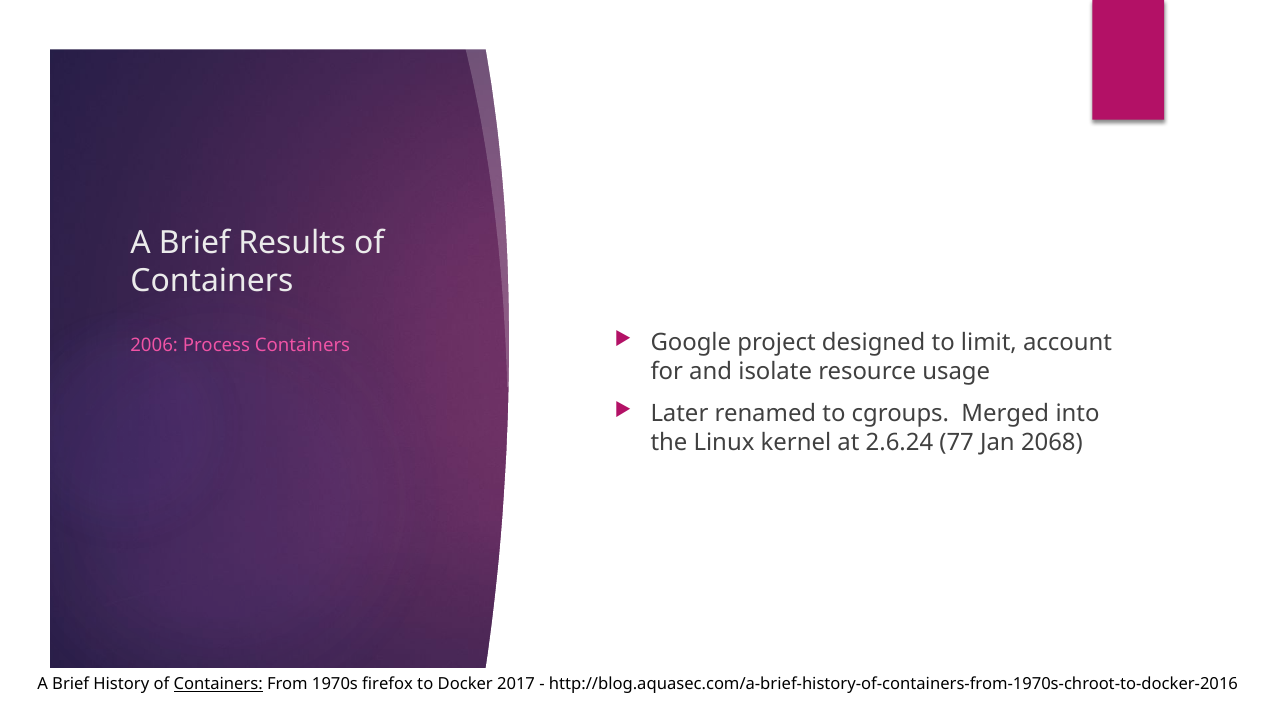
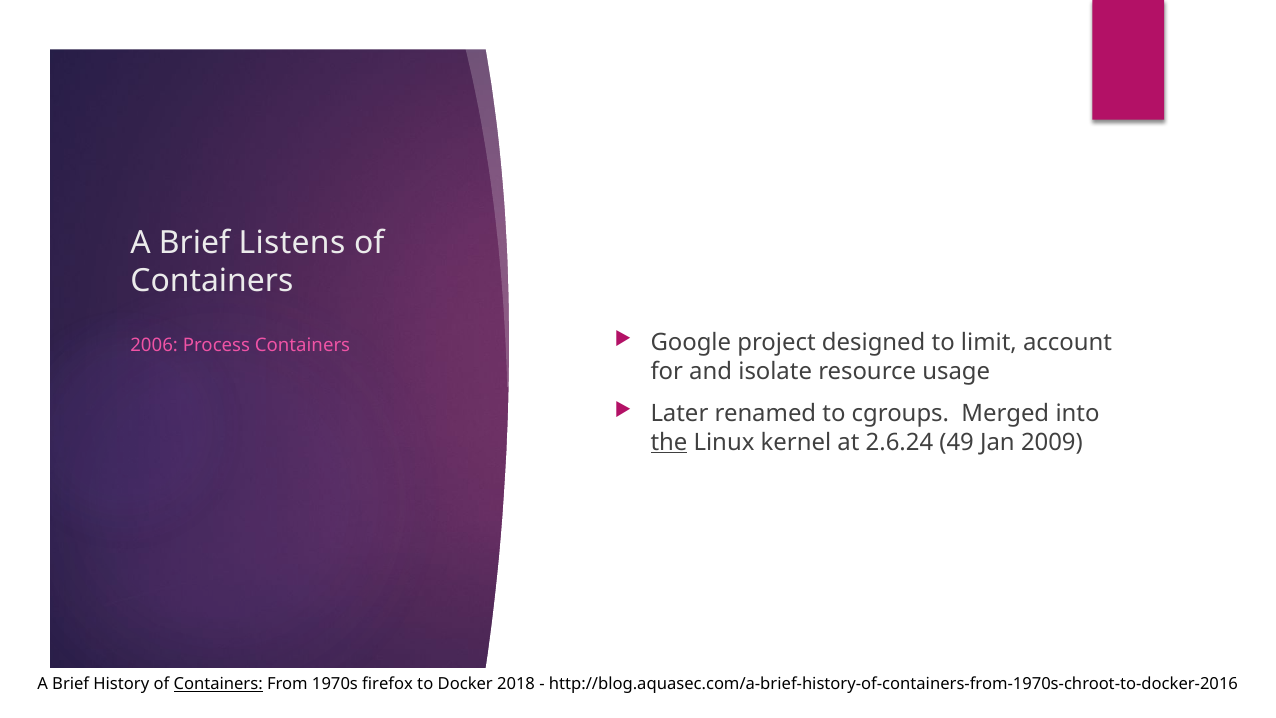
Results: Results -> Listens (292, 243)
the underline: none -> present (669, 442)
77: 77 -> 49 (957, 442)
2068: 2068 -> 2009 (1052, 442)
2017: 2017 -> 2018 (516, 684)
